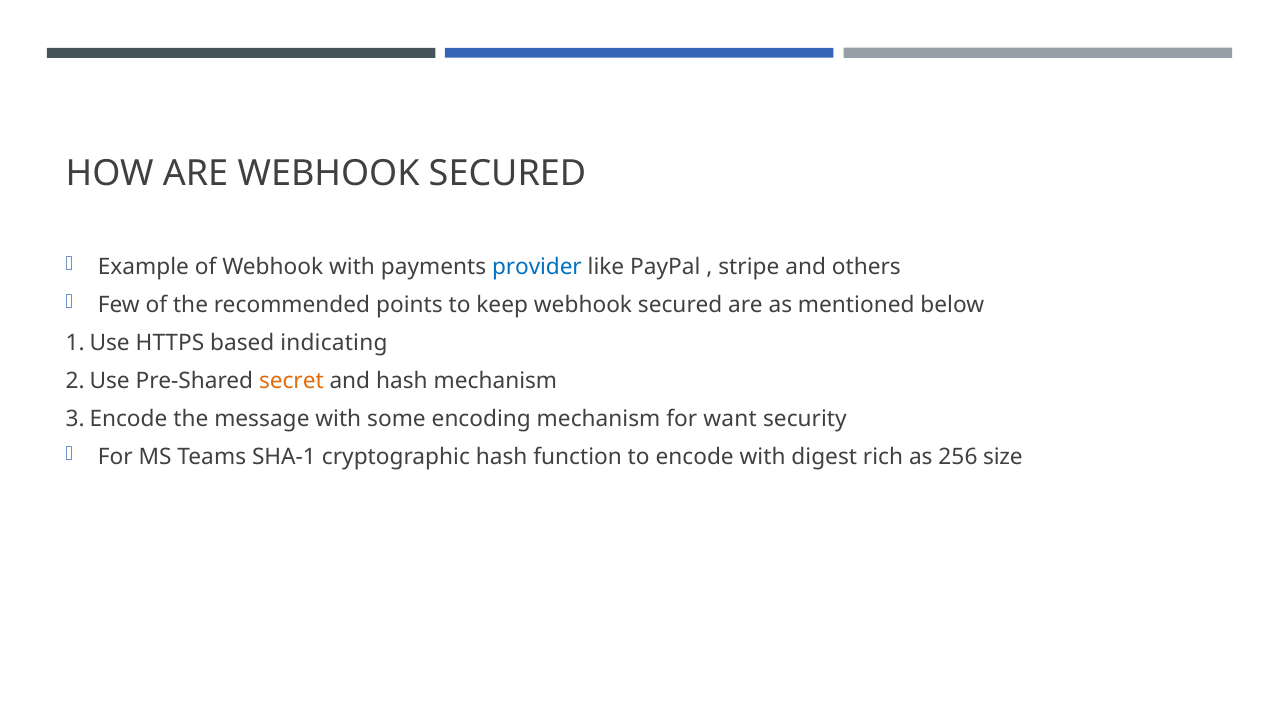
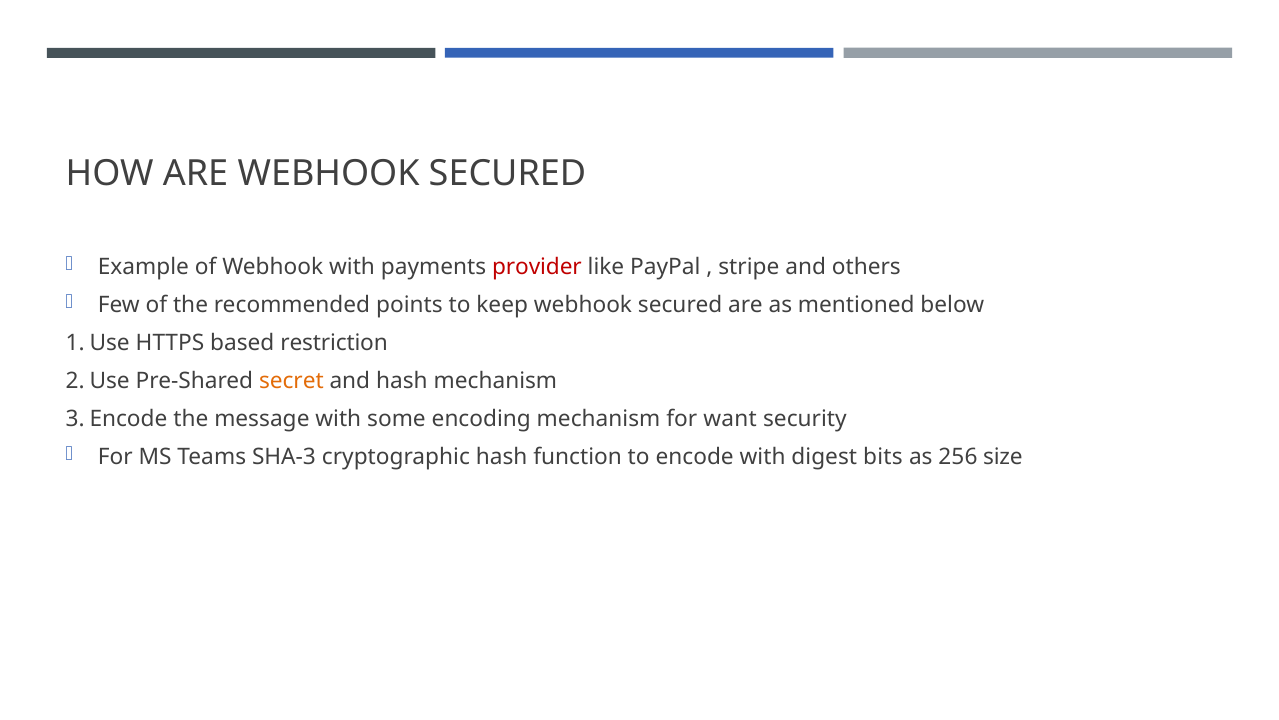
provider colour: blue -> red (537, 267)
indicating: indicating -> restriction (334, 343)
SHA-1: SHA-1 -> SHA-3 (284, 456)
rich: rich -> bits (883, 456)
